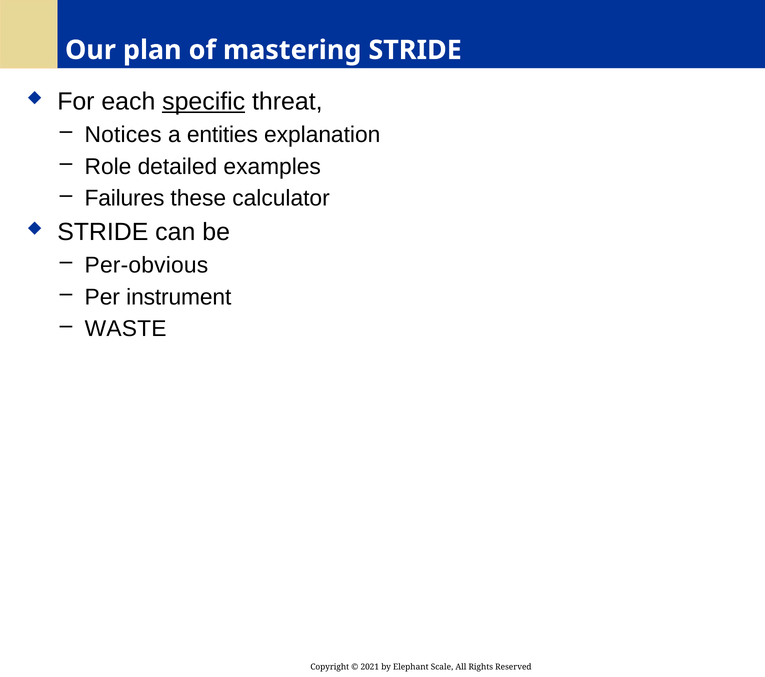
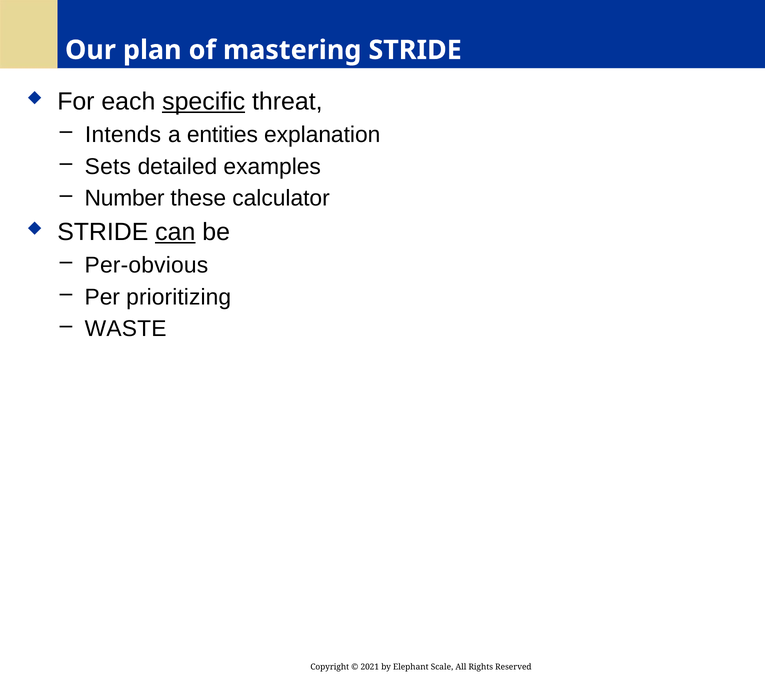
Notices: Notices -> Intends (123, 135)
Role: Role -> Sets (108, 167)
Failures: Failures -> Number (125, 198)
can underline: none -> present (175, 232)
instrument: instrument -> prioritizing (179, 297)
